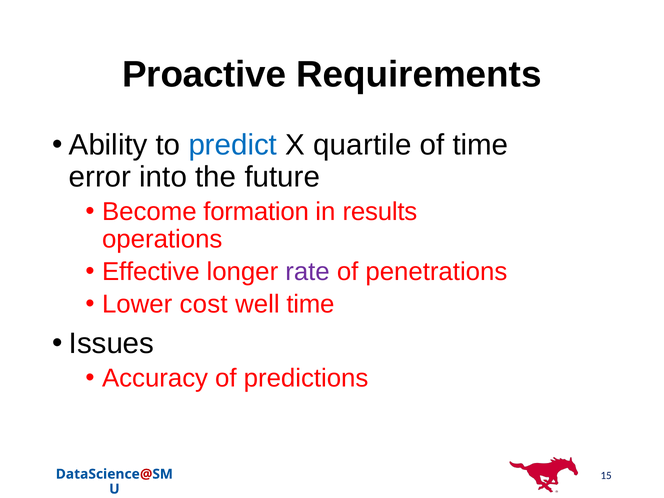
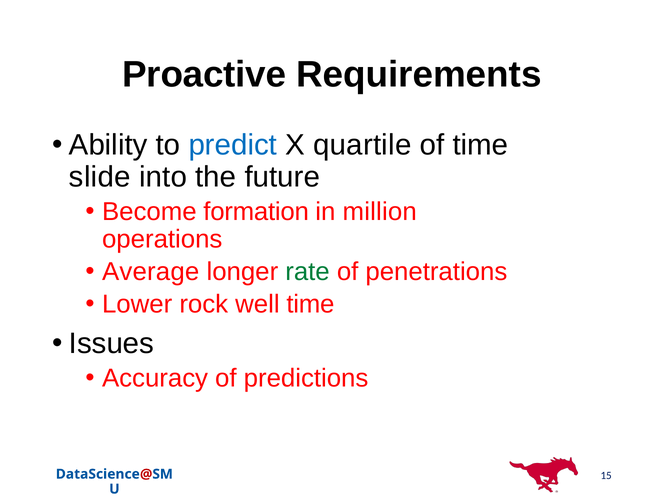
error: error -> slide (100, 177)
results: results -> million (380, 212)
Effective: Effective -> Average (151, 272)
rate colour: purple -> green (308, 272)
cost: cost -> rock (204, 304)
